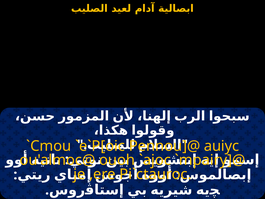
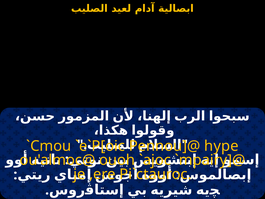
auiyc: auiyc -> hype (221, 146)
